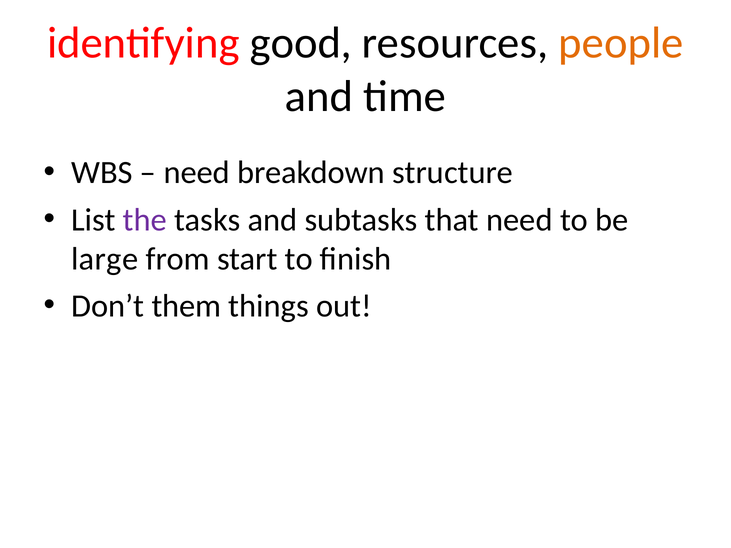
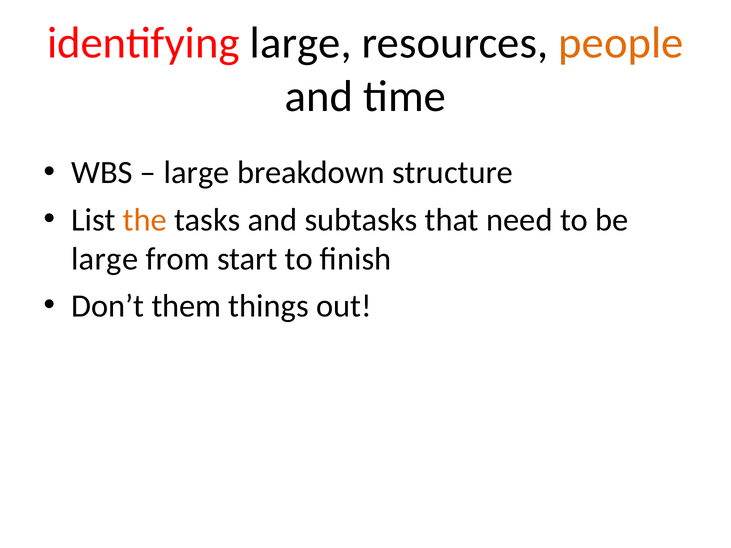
identifying good: good -> large (301, 43)
need: need -> large (197, 173)
the colour: purple -> orange (145, 220)
